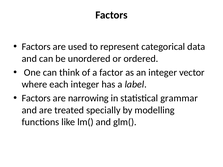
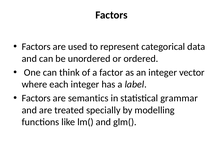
narrowing: narrowing -> semantics (88, 98)
